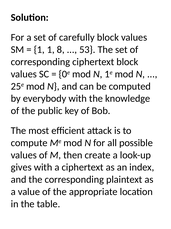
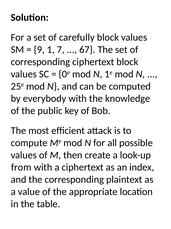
1: 1 -> 9 (39, 49)
8: 8 -> 7 (61, 49)
53: 53 -> 67 (87, 49)
gives: gives -> from (21, 167)
